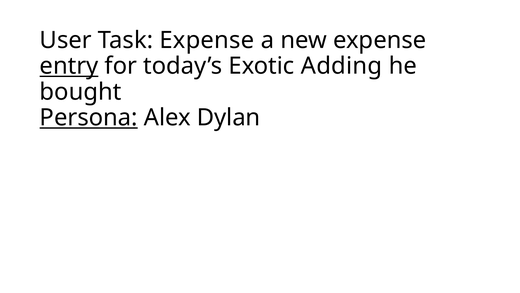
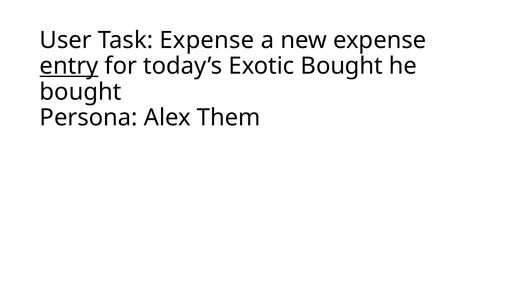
Exotic Adding: Adding -> Bought (342, 66)
Persona underline: present -> none (89, 118)
Dylan: Dylan -> Them (229, 118)
